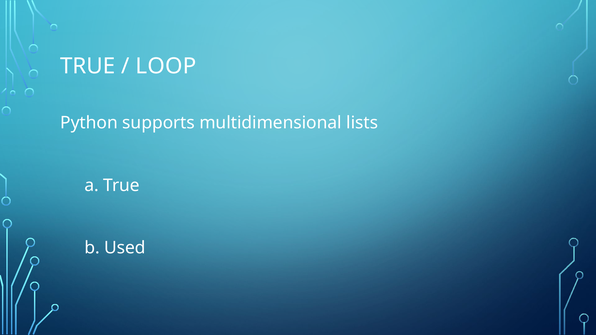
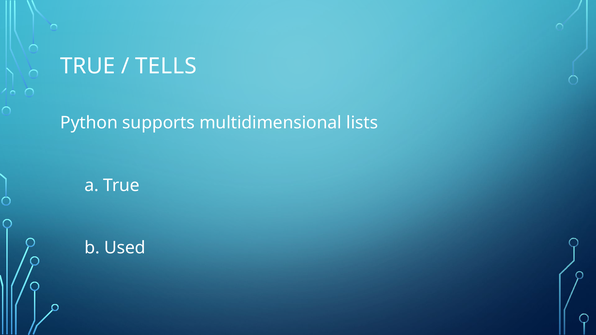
LOOP: LOOP -> TELLS (166, 66)
